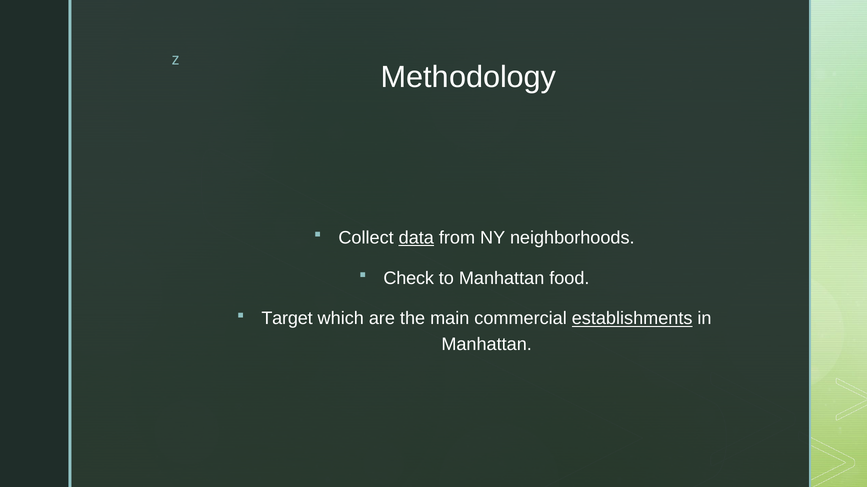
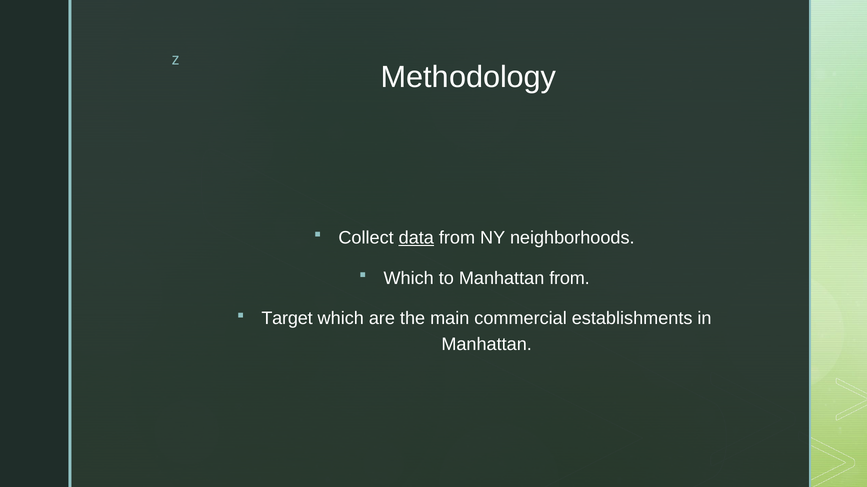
Check: Check -> Which (409, 278)
Manhattan food: food -> from (569, 278)
establishments underline: present -> none (632, 319)
